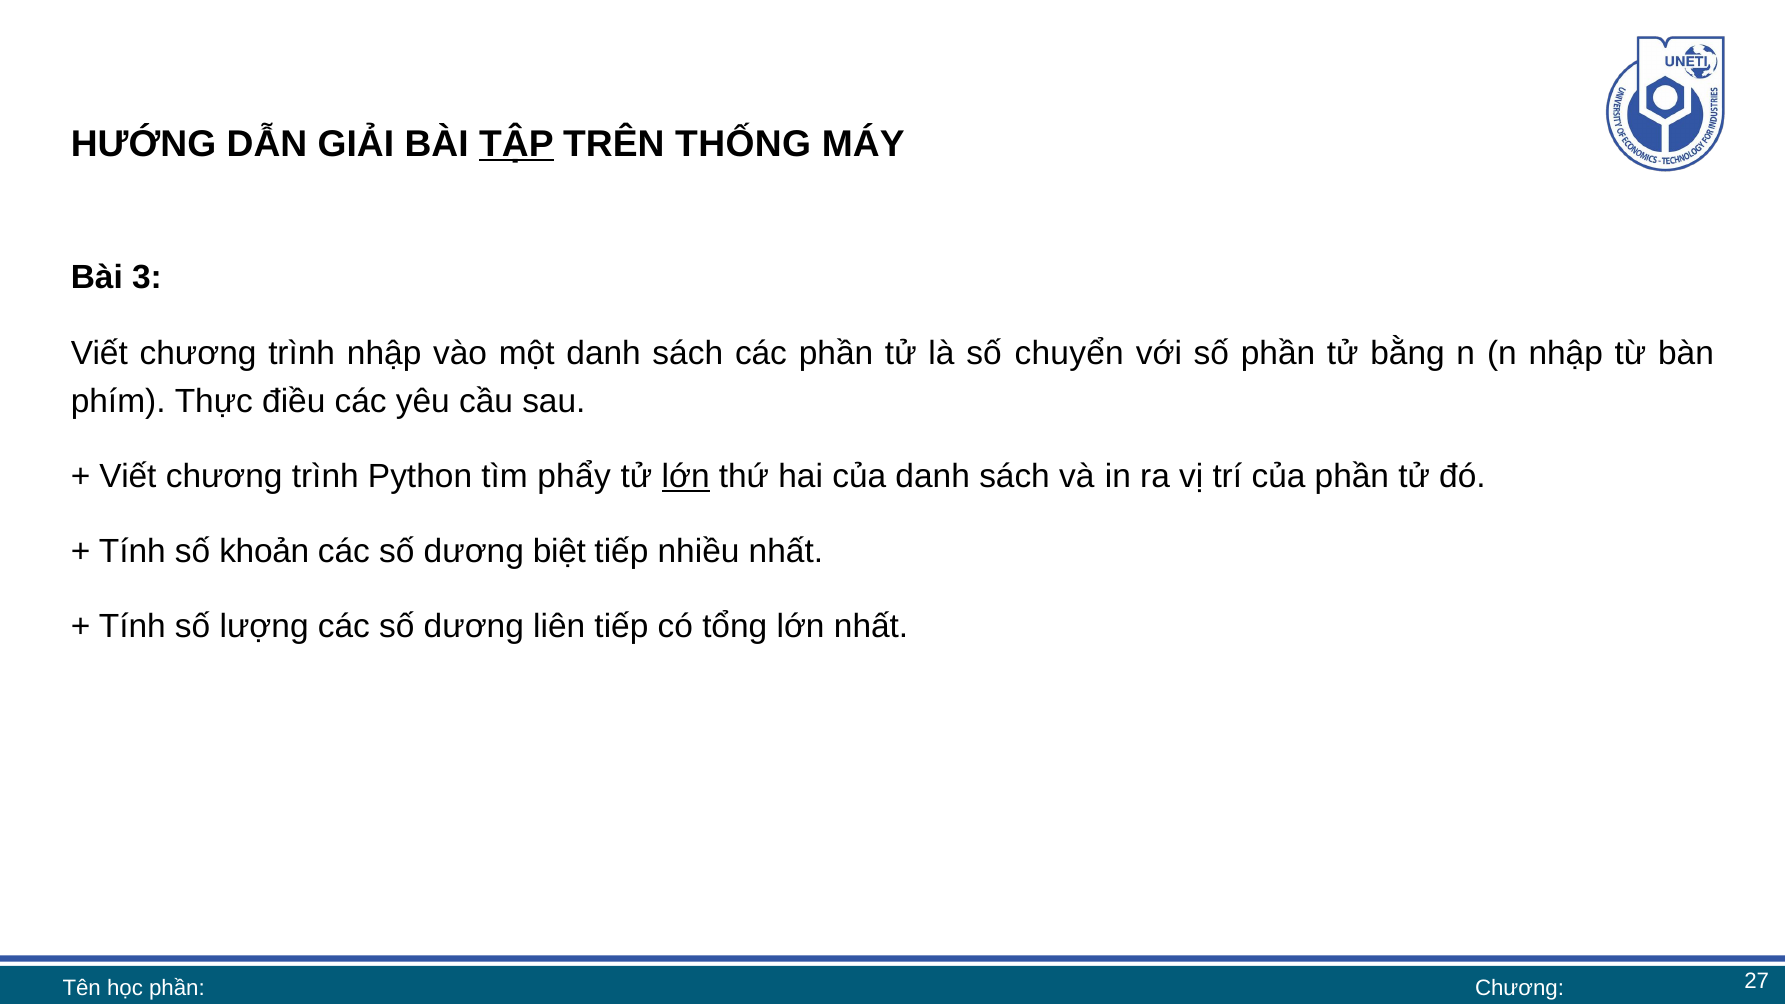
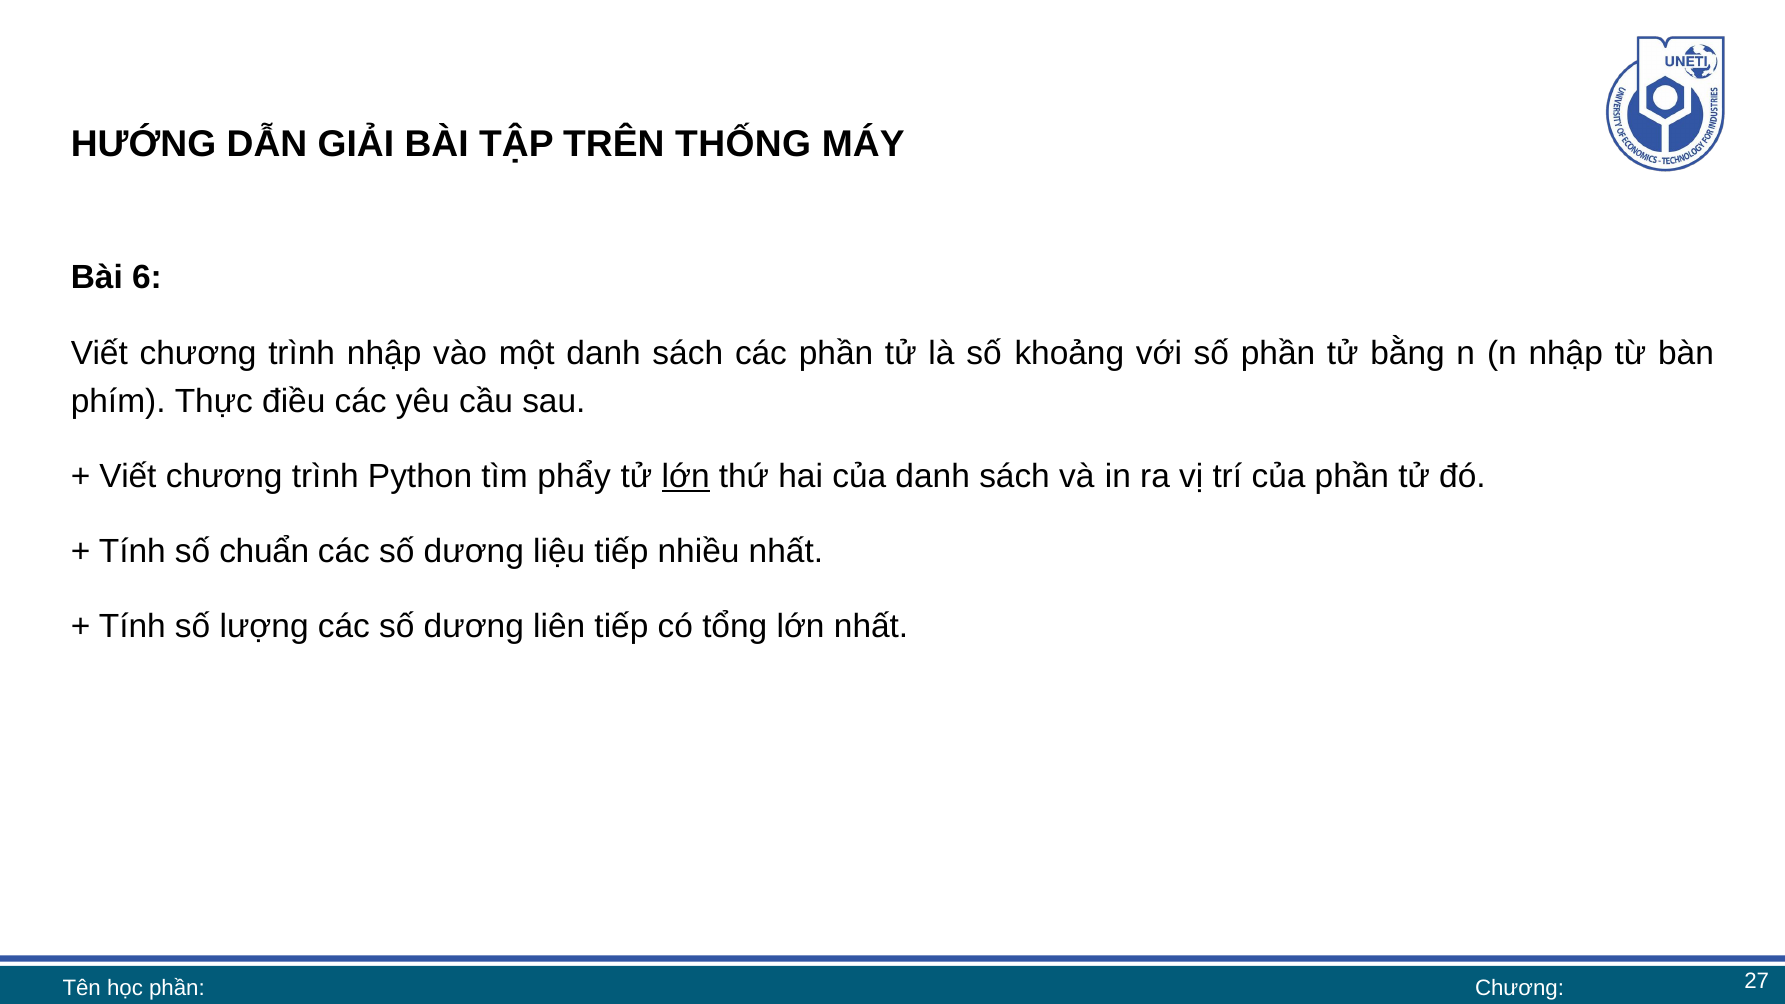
TẬP underline: present -> none (516, 144)
3: 3 -> 6 (147, 278)
chuyển: chuyển -> khoảng (1069, 353)
khoản: khoản -> chuẩn (264, 551)
biệt: biệt -> liệu (559, 551)
